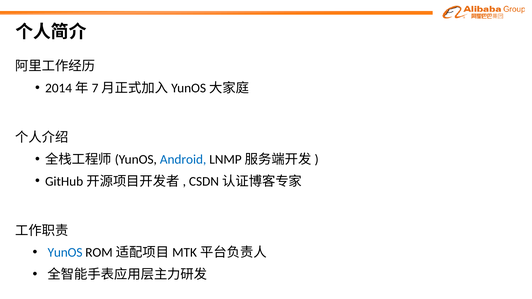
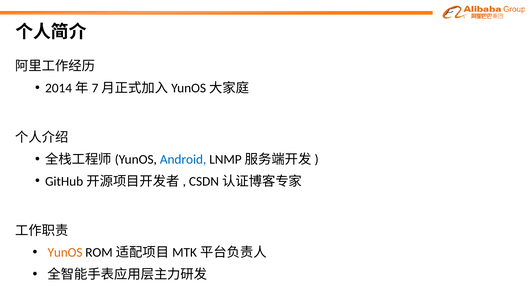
YunOS colour: blue -> orange (65, 253)
